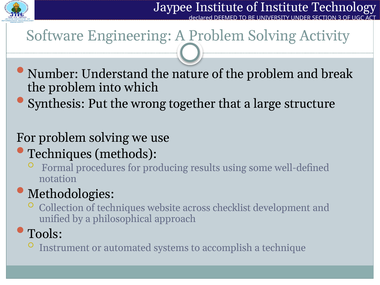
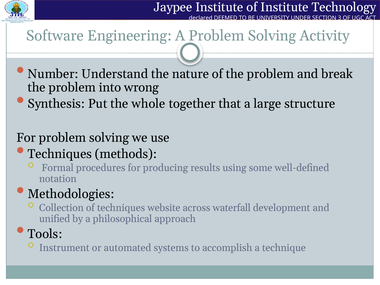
which: which -> wrong (142, 87)
wrong: wrong -> whole (148, 104)
checklist: checklist -> waterfall (232, 208)
